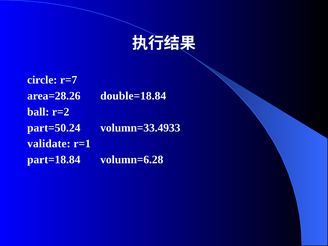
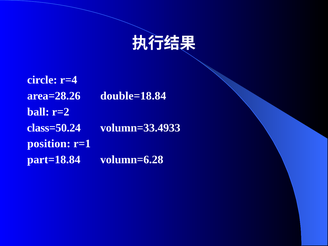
r=7: r=7 -> r=4 (69, 80)
part=50.24: part=50.24 -> class=50.24 (54, 128)
validate: validate -> position (49, 144)
